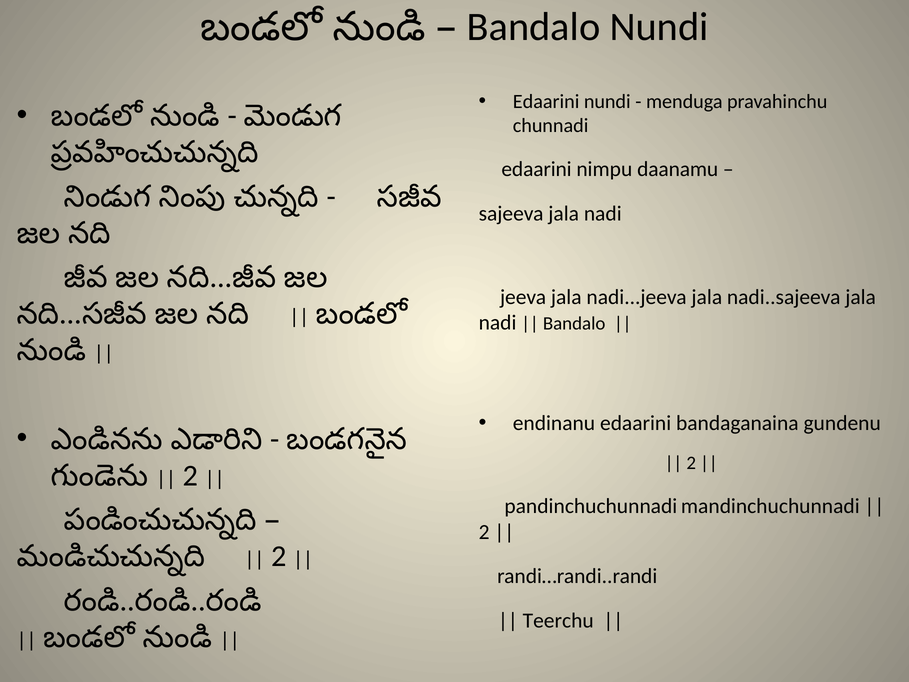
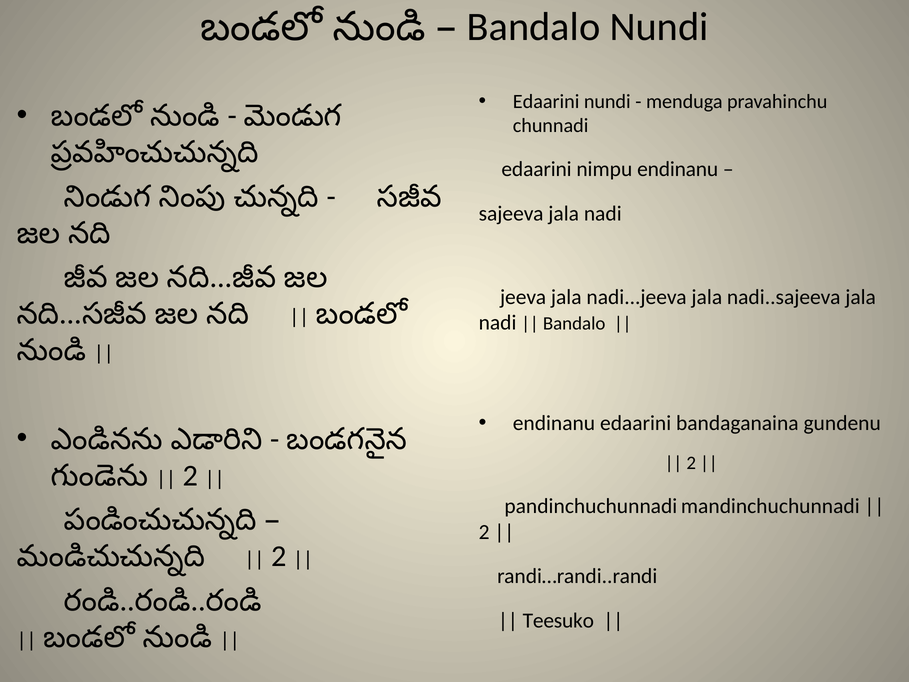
nimpu daanamu: daanamu -> endinanu (678, 169)
Teerchu: Teerchu -> Teesuko (558, 621)
